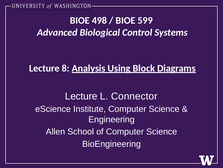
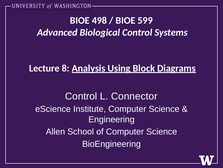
Lecture: Lecture -> Control (81, 96)
